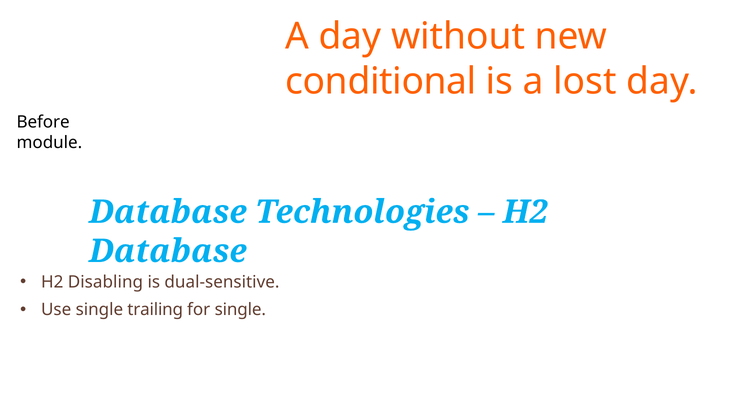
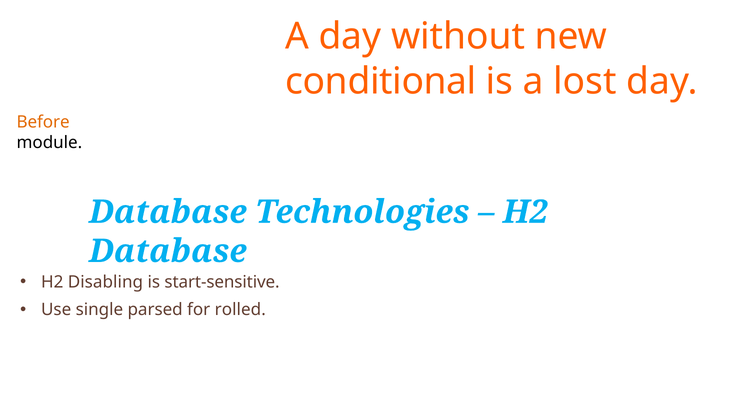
Before colour: black -> orange (43, 122)
dual-sensitive: dual-sensitive -> start-sensitive (222, 282)
trailing: trailing -> parsed (155, 309)
for single: single -> rolled (240, 309)
